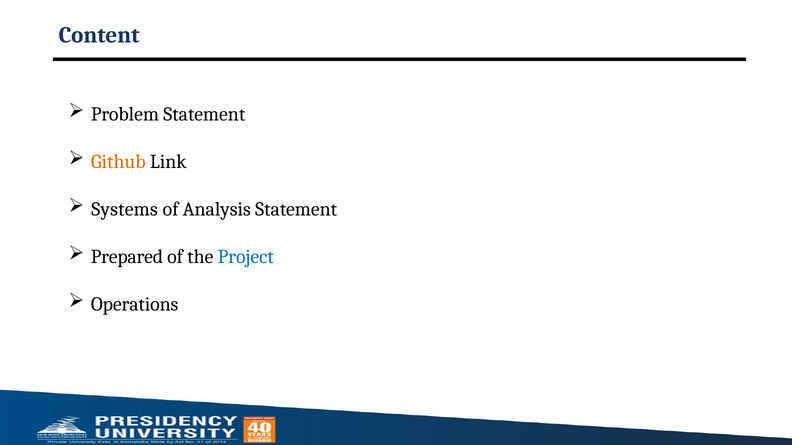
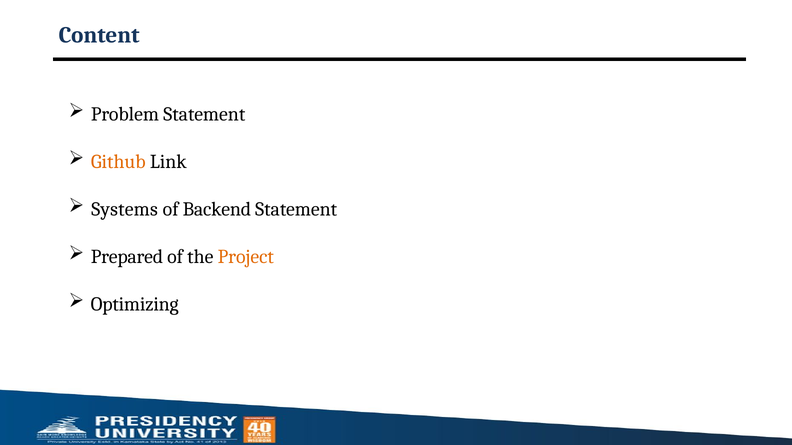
Analysis: Analysis -> Backend (217, 209)
Project colour: blue -> orange (246, 257)
Operations: Operations -> Optimizing (135, 304)
